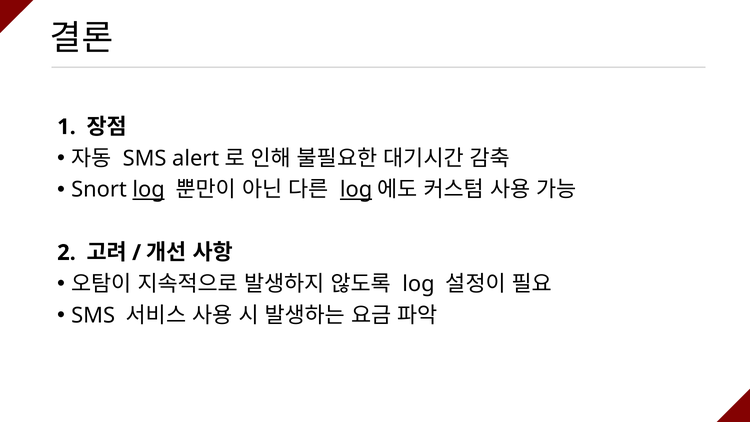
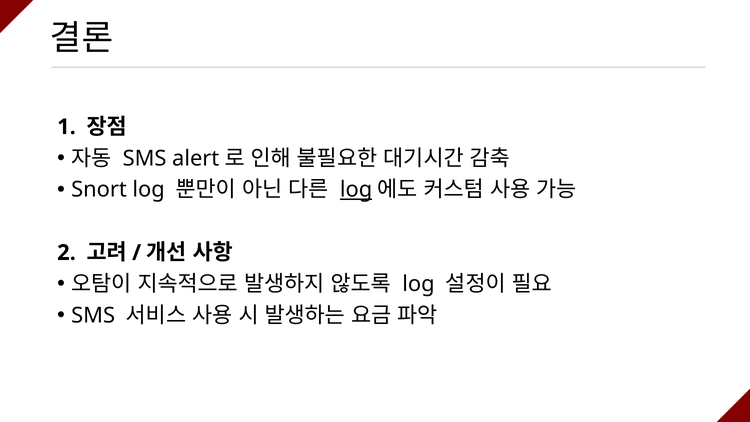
log underline: present -> none (149, 190)
